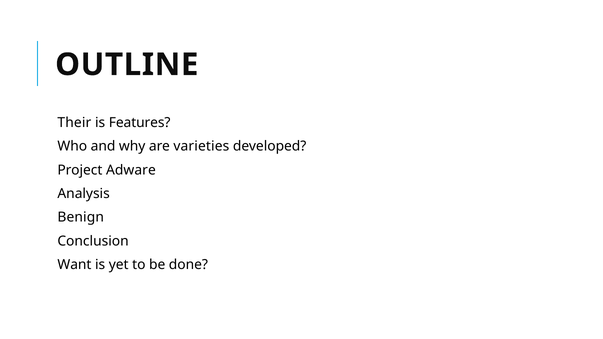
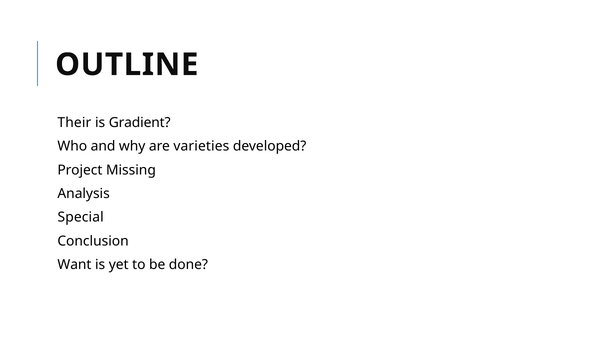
Features: Features -> Gradient (140, 123)
Adware: Adware -> Missing (131, 170)
Benign: Benign -> Special (81, 218)
